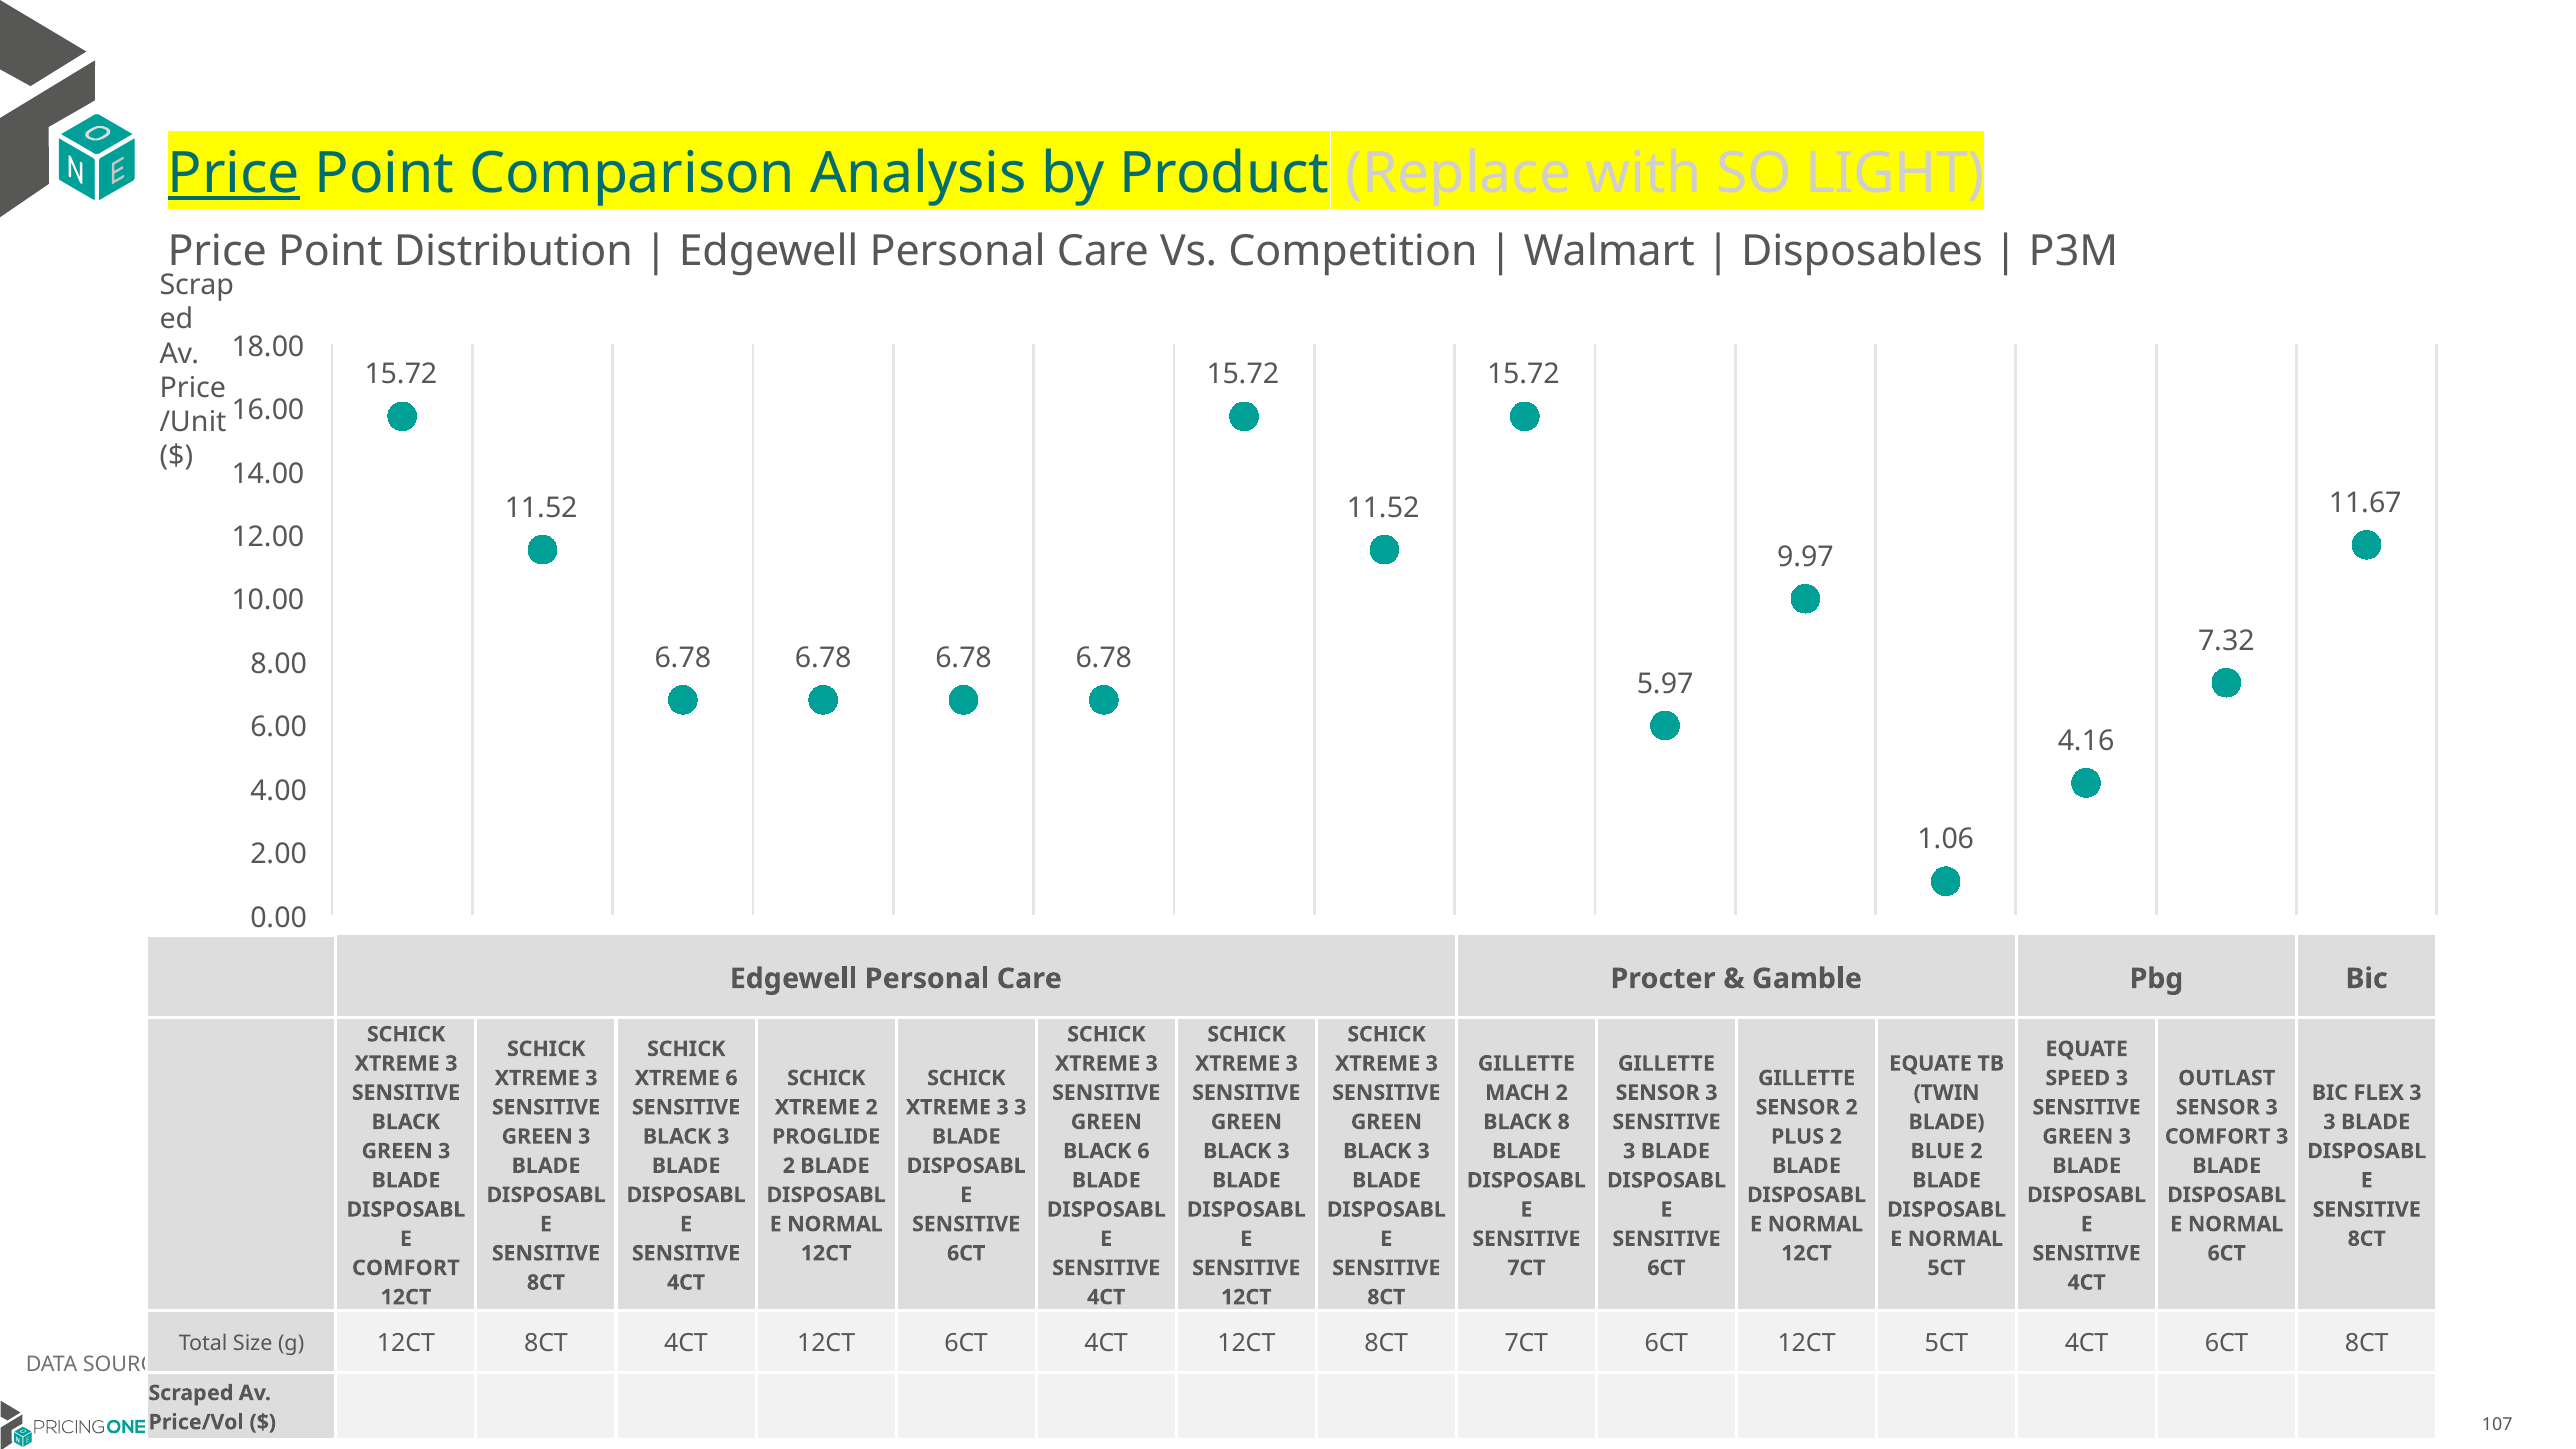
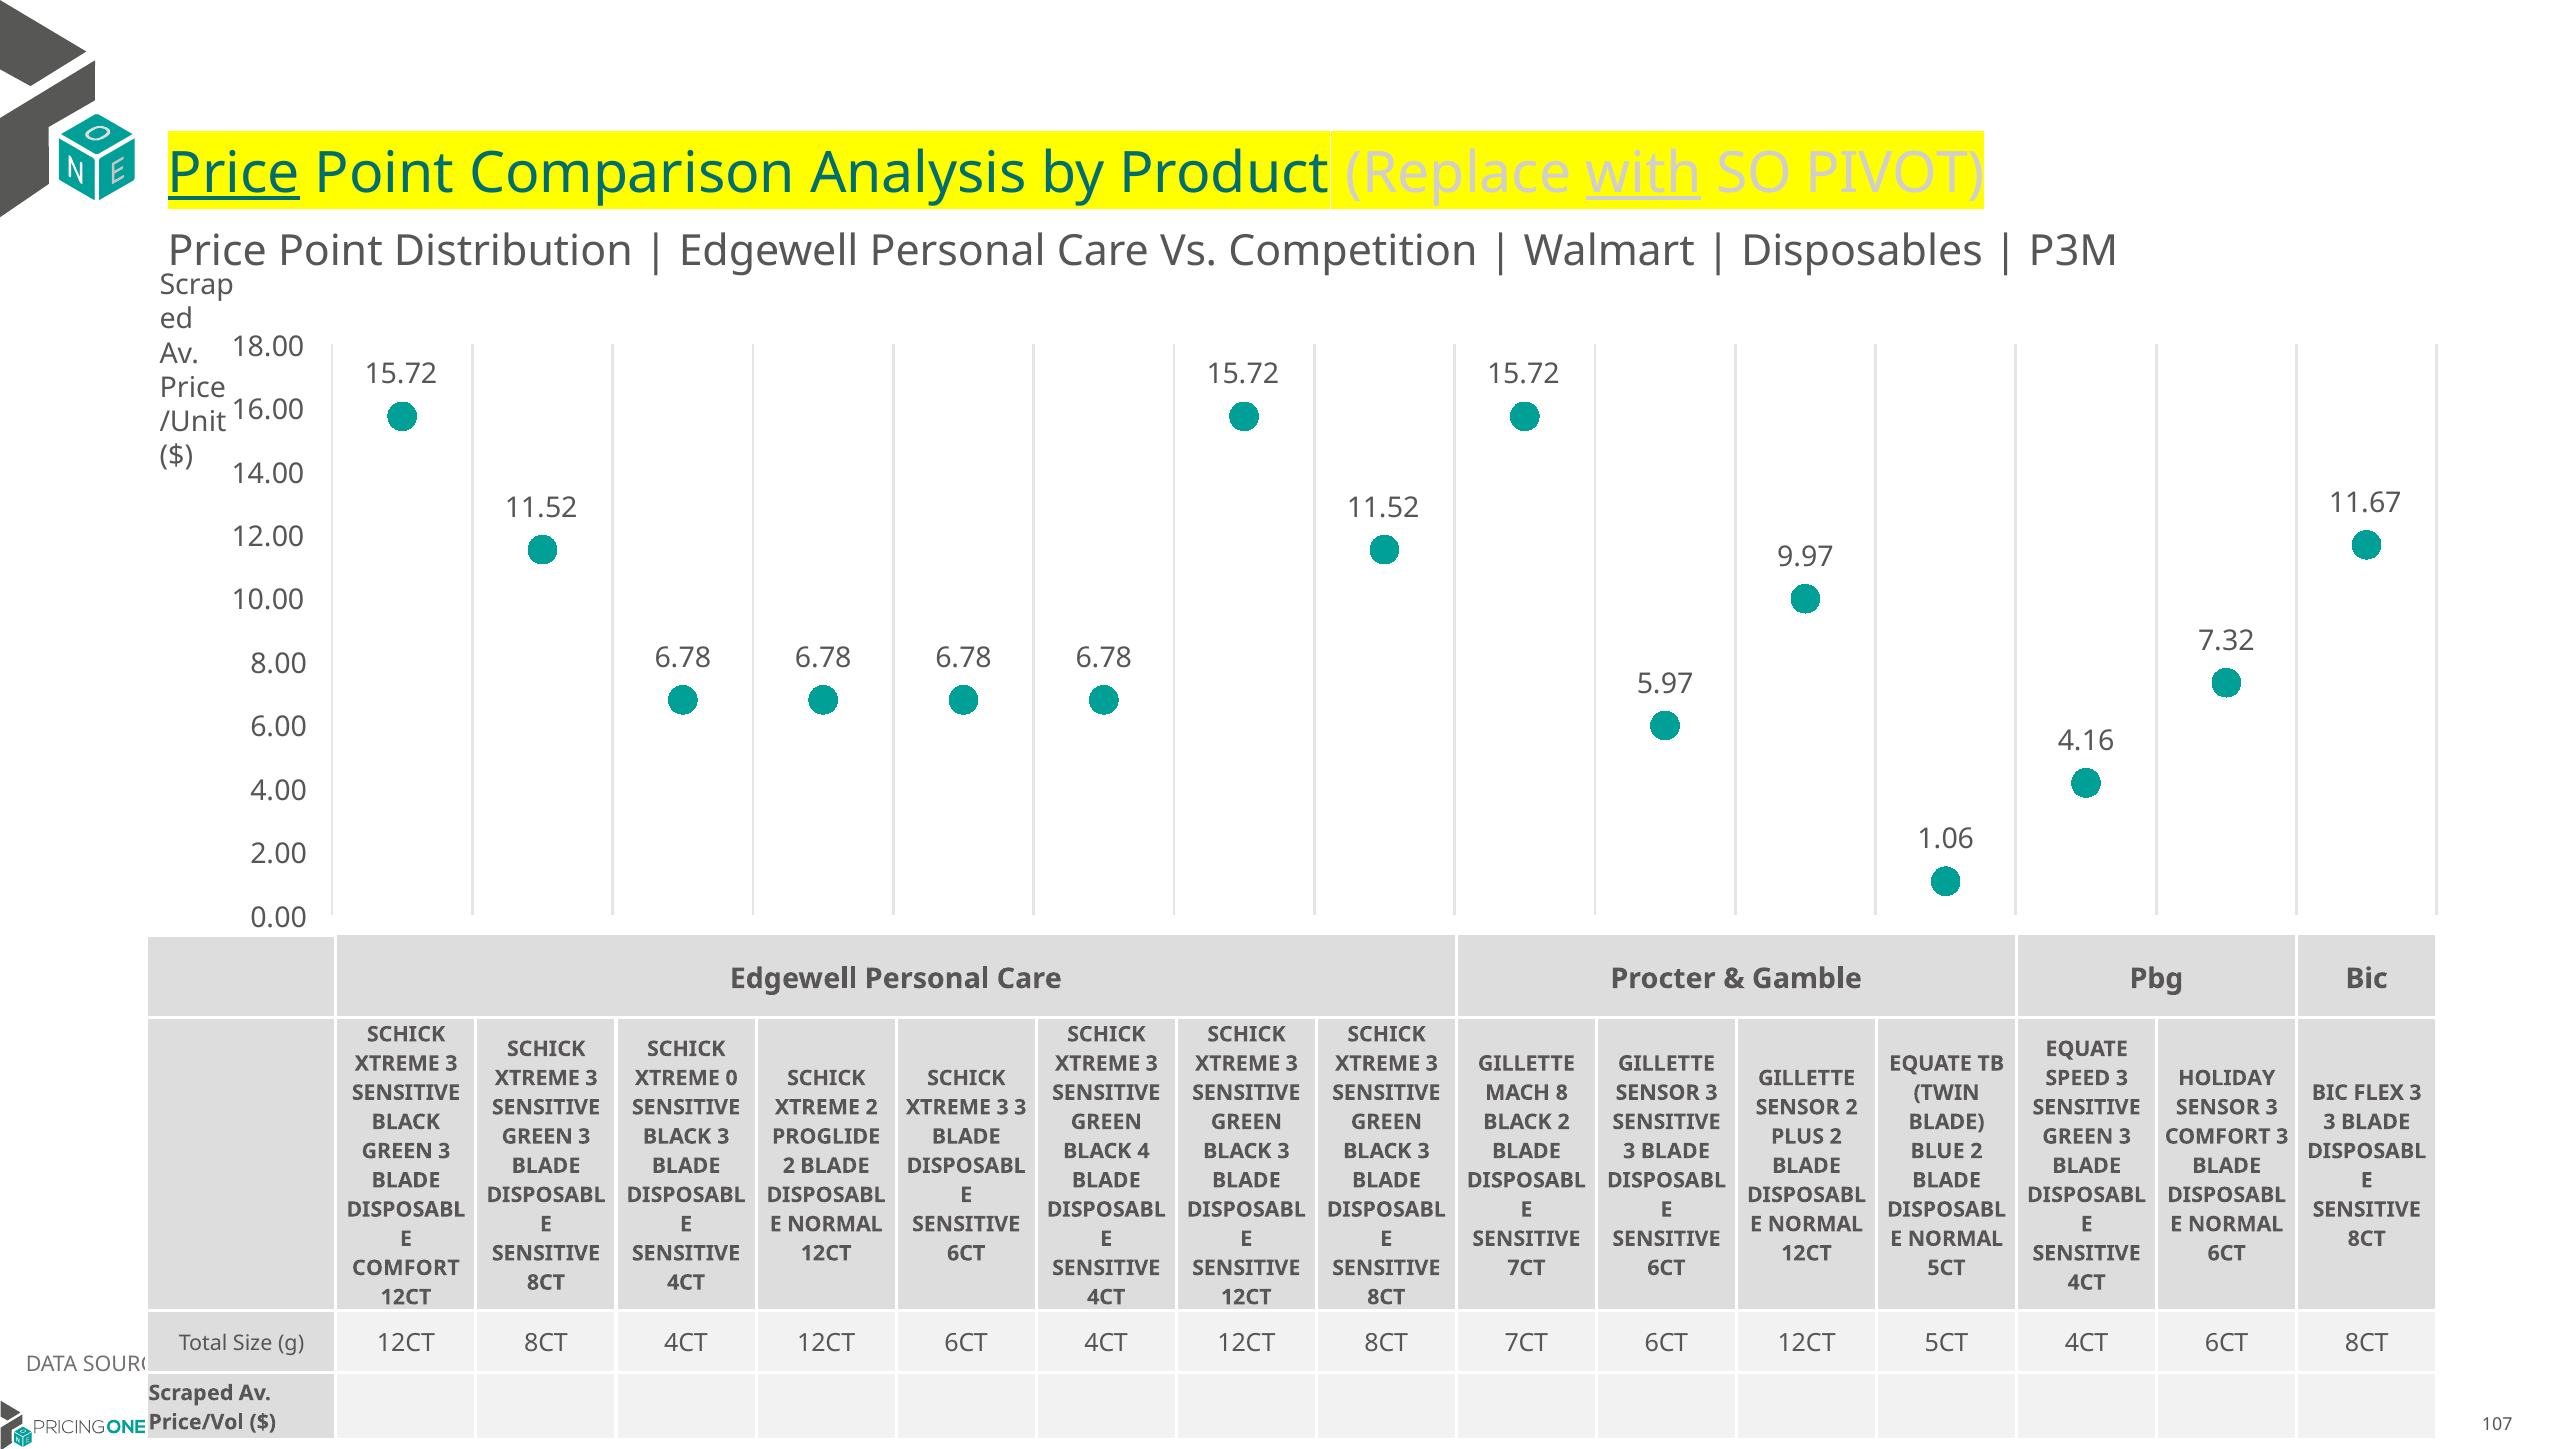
with underline: none -> present (1644, 173)
LIGHT: LIGHT -> PIVOT (1895, 173)
XTREME 6: 6 -> 0 (732, 1078)
OUTLAST: OUTLAST -> HOLIDAY (2227, 1078)
MACH 2: 2 -> 8 (1562, 1093)
BLACK 8: 8 -> 2 (1564, 1122)
BLACK 6: 6 -> 4 (1144, 1151)
